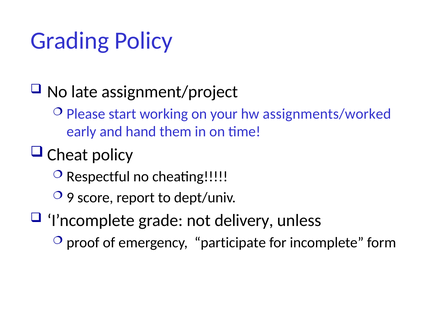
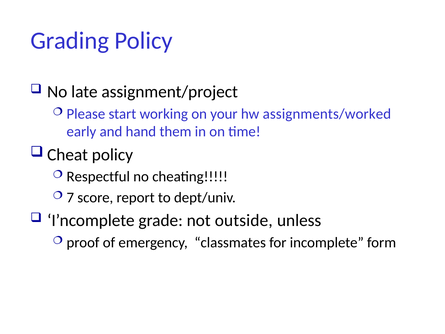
9: 9 -> 7 (70, 197)
delivery: delivery -> outside (244, 220)
participate: participate -> classmates (230, 242)
